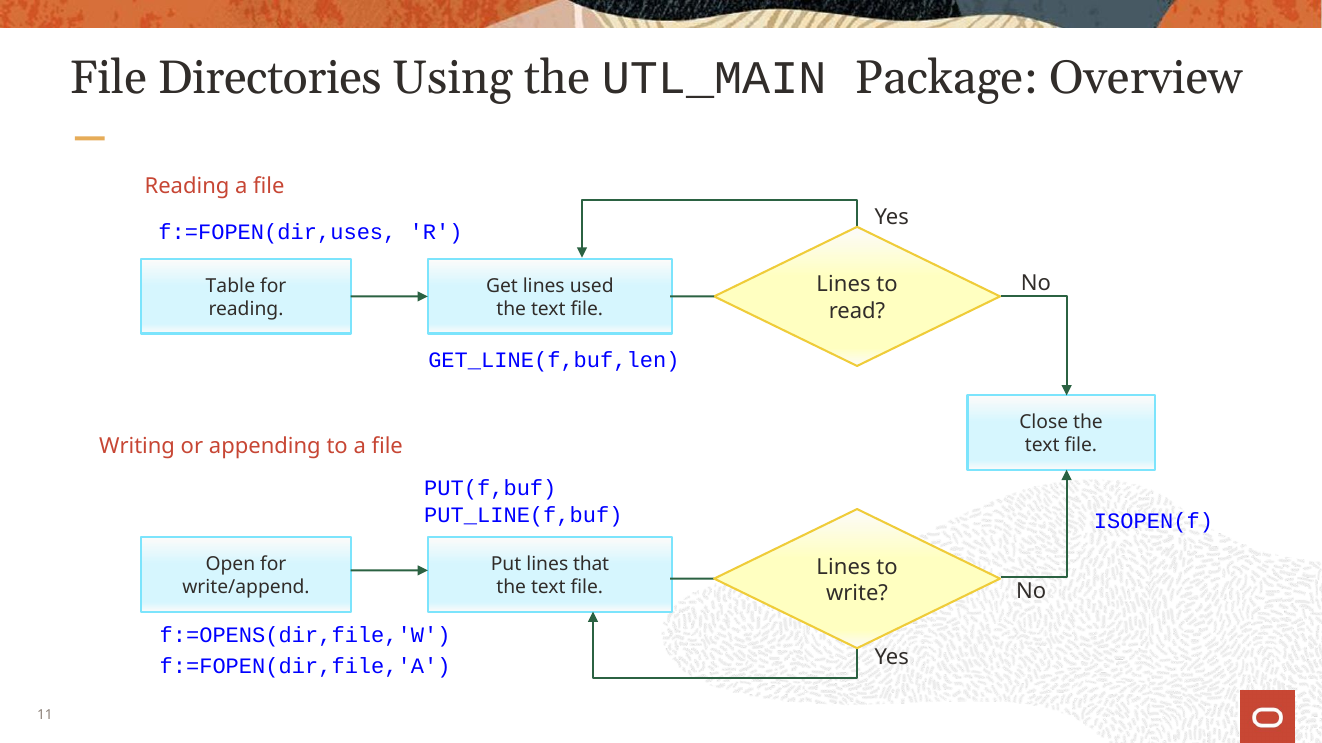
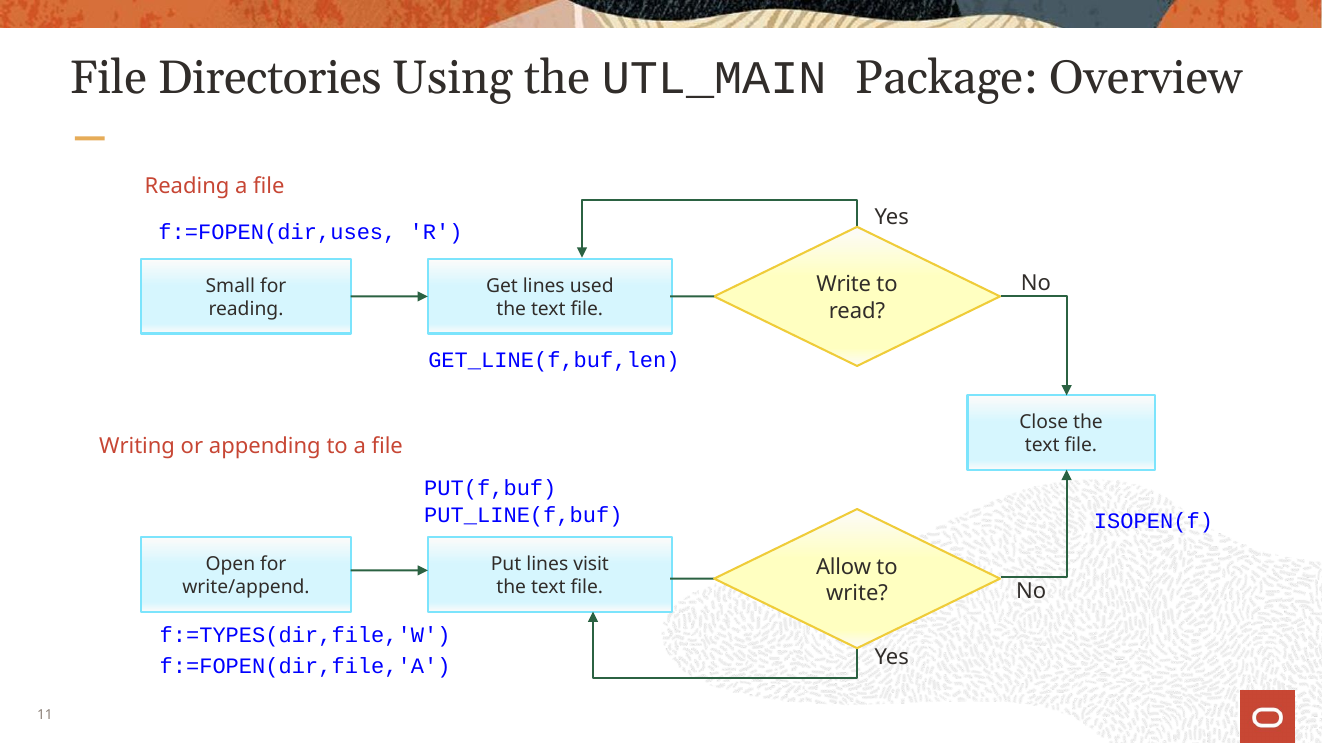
Lines: Lines -> Write (844, 285)
Table: Table -> Small (230, 286)
that: that -> visit (591, 565)
Lines: Lines -> Allow (844, 567)
f:=OPENS(dir,file,'W: f:=OPENS(dir,file,'W -> f:=TYPES(dir,file,'W (305, 636)
